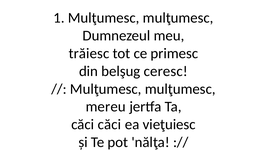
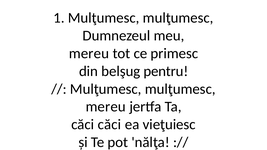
trăiesc: trăiesc -> mereu (89, 53)
ceresc: ceresc -> pentru (166, 71)
